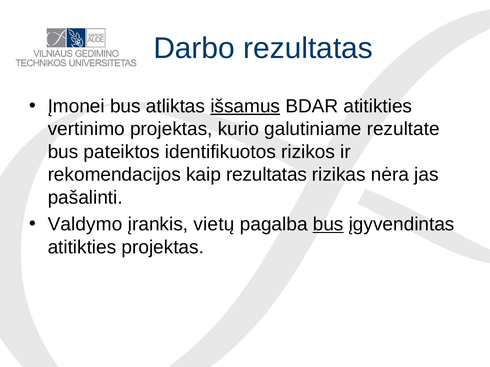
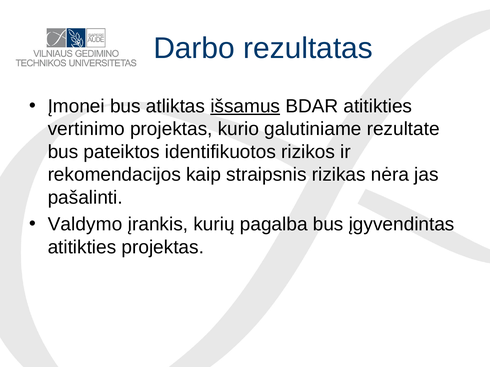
kaip rezultatas: rezultatas -> straipsnis (266, 175)
vietų: vietų -> kurių (214, 225)
bus underline: present -> none (328, 225)
